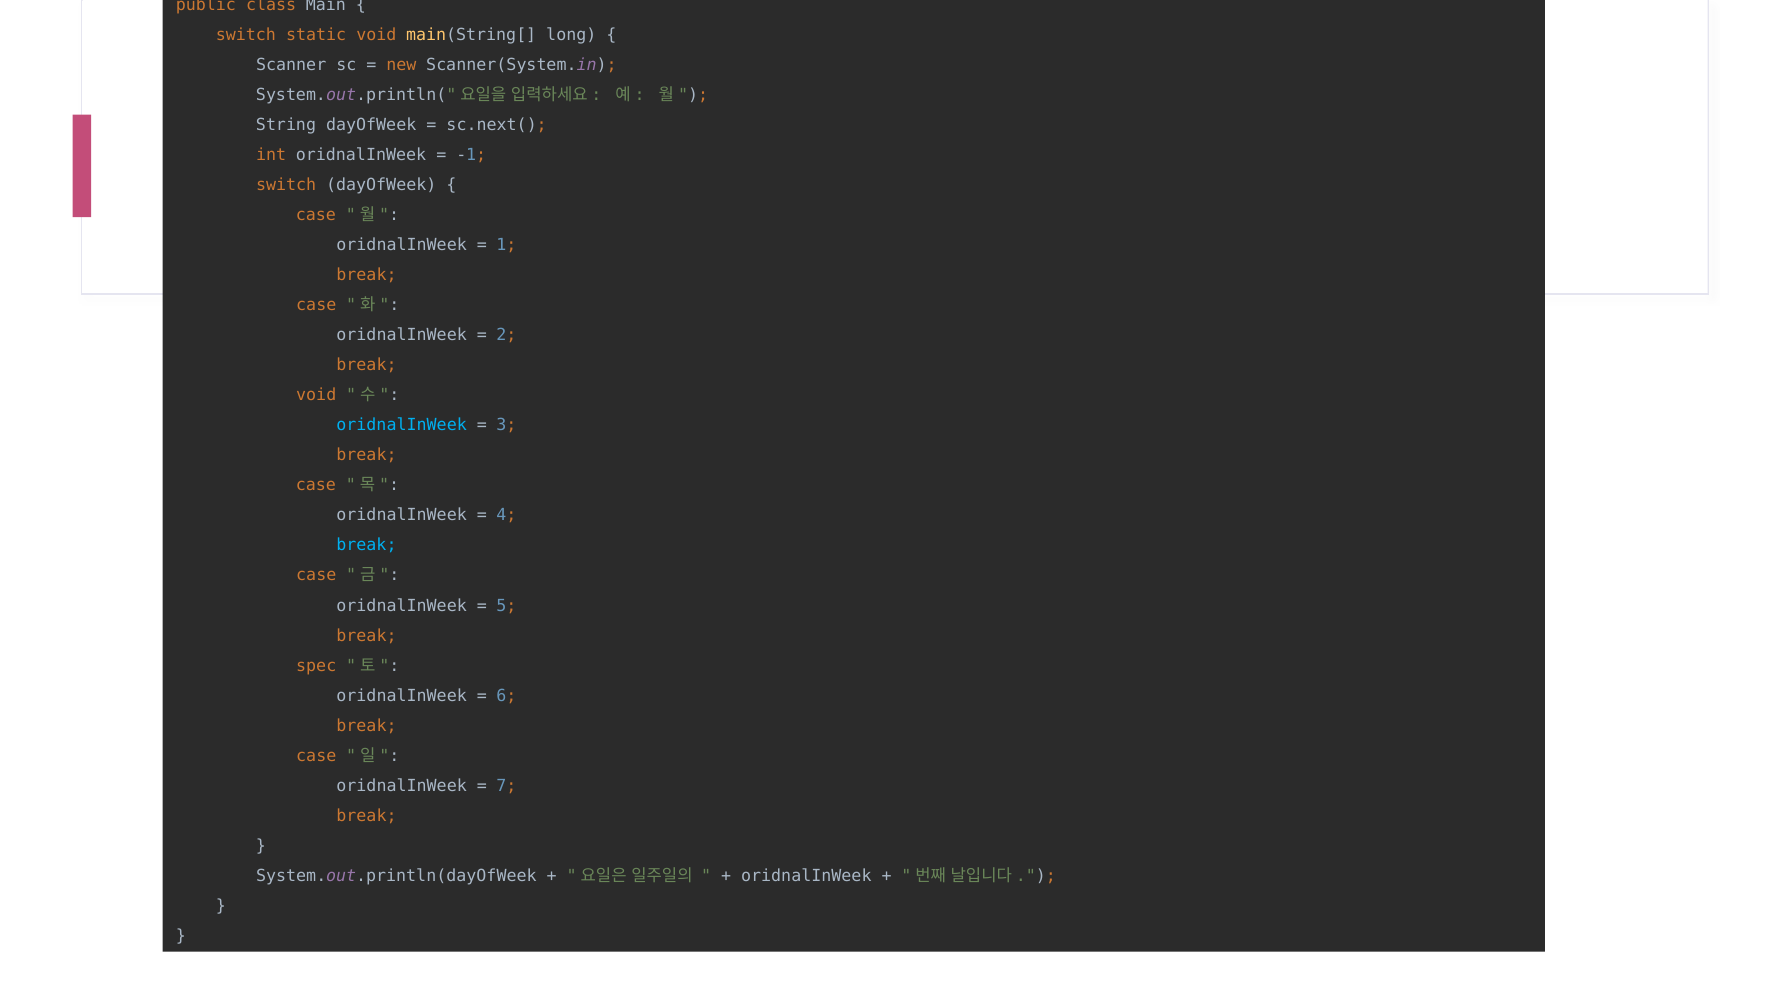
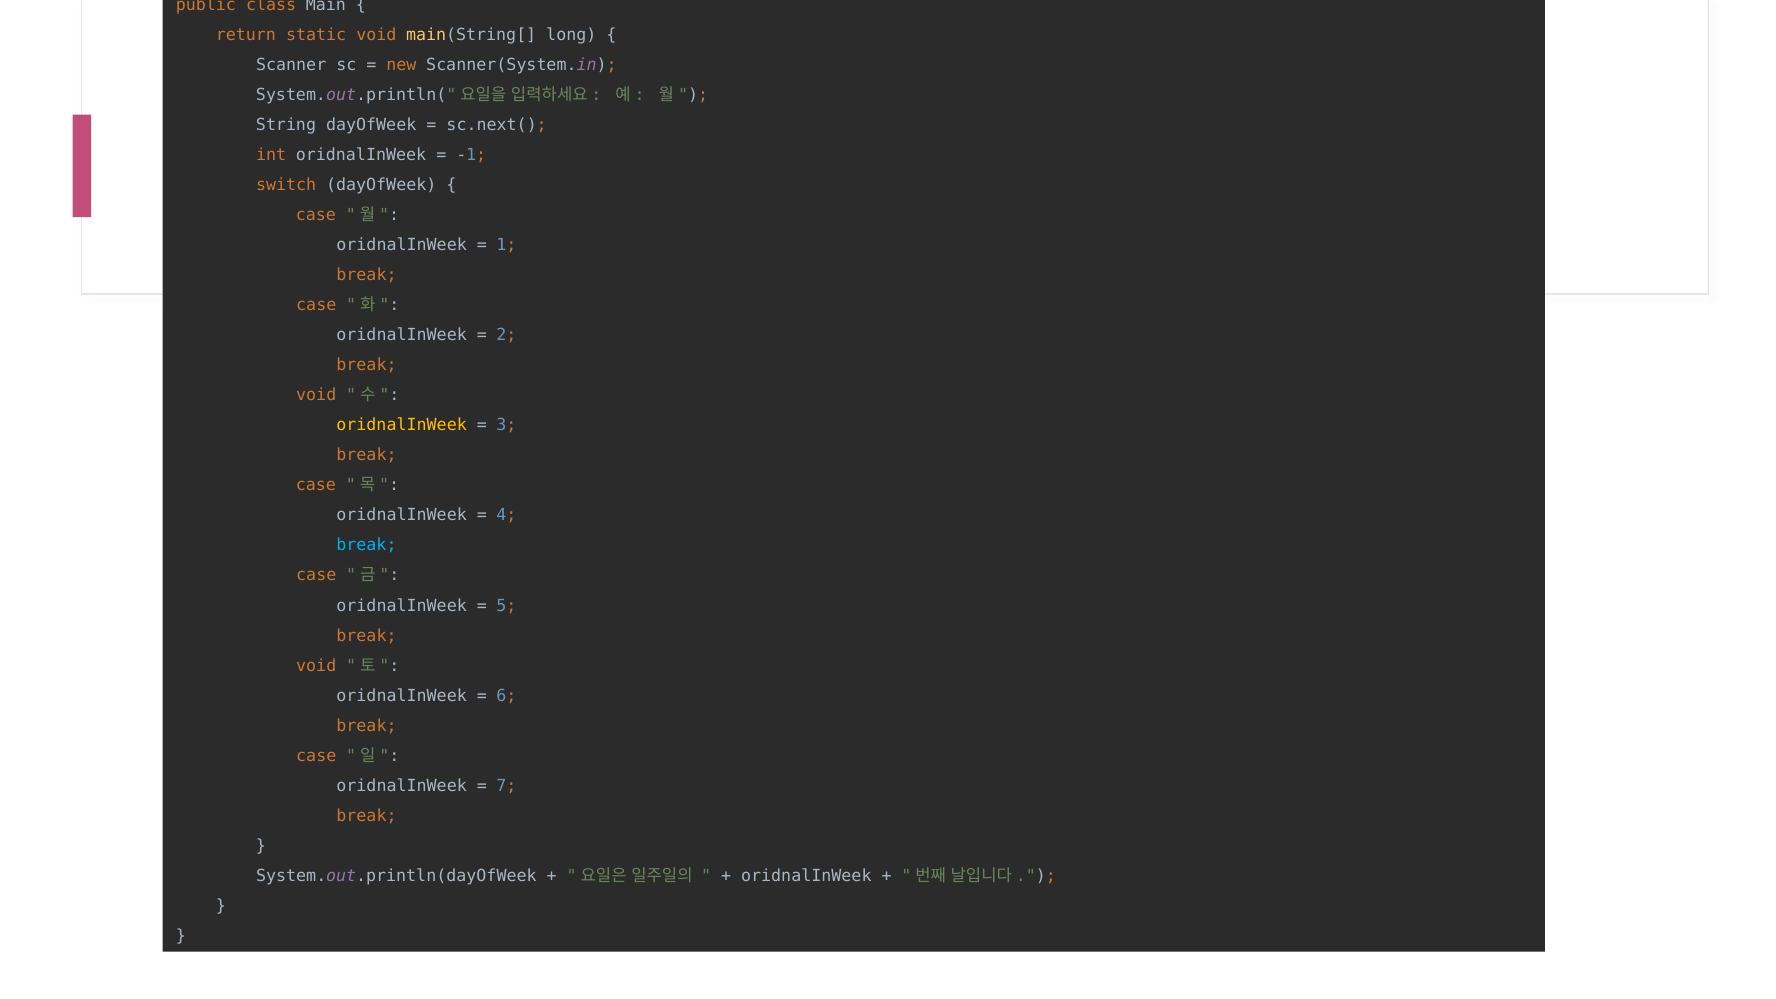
switch: switch -> return (246, 35)
oridnalInWeek colour: light blue -> yellow (402, 425)
spec: spec -> void (316, 666)
